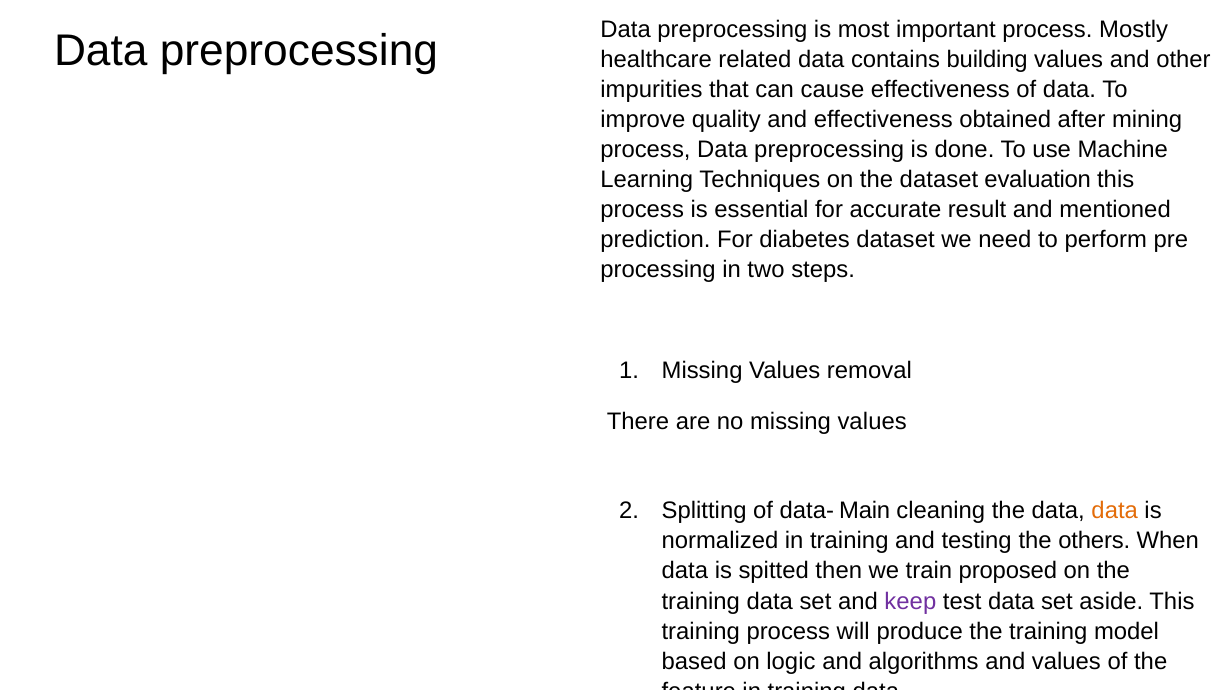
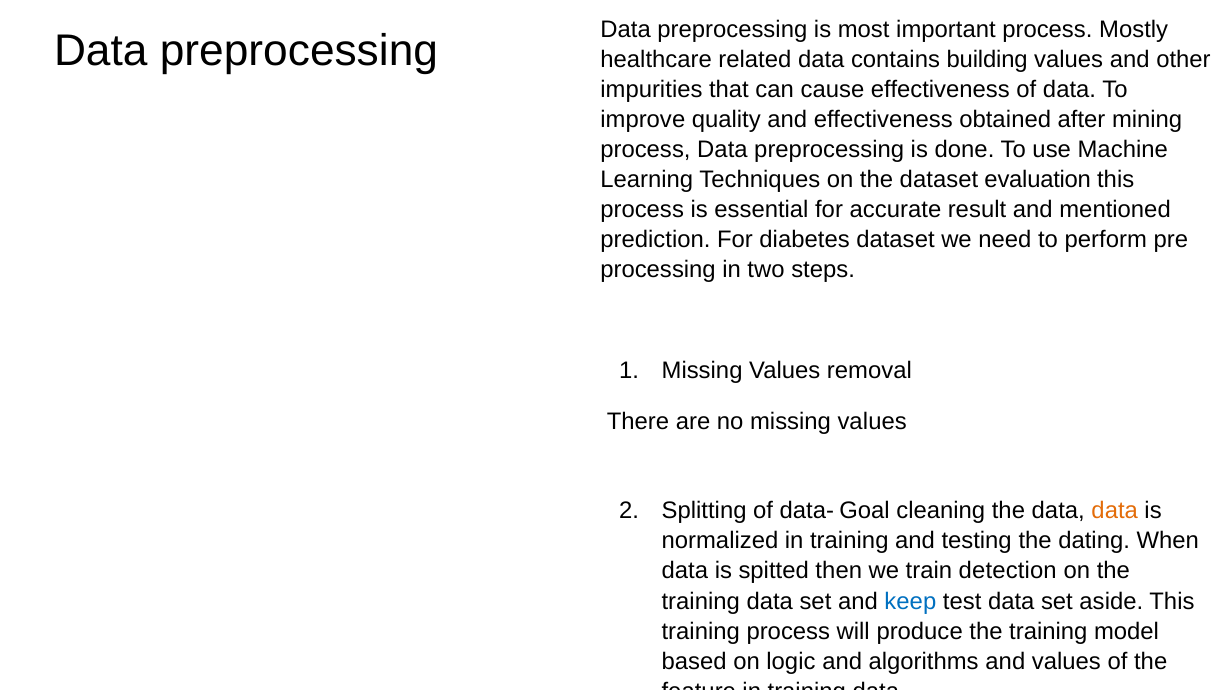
Main: Main -> Goal (865, 511)
others: others -> dating (1094, 541)
proposed: proposed -> detection (1008, 571)
keep colour: purple -> blue (910, 601)
